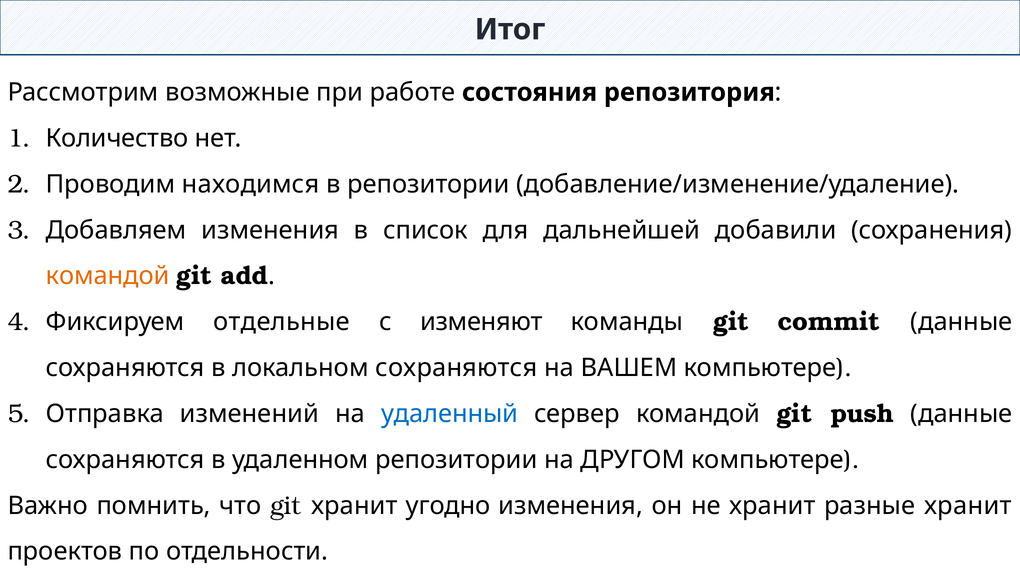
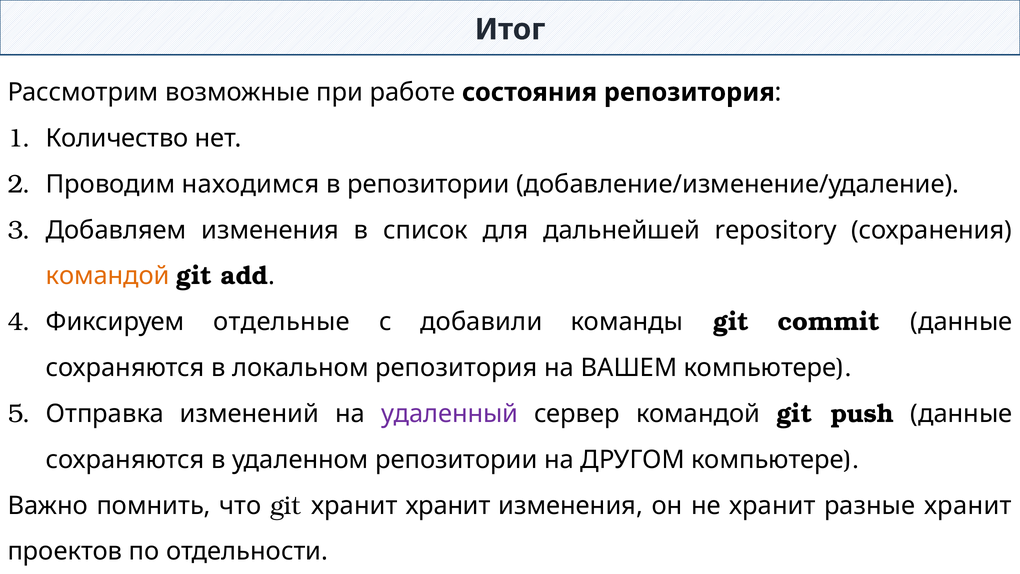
добавили: добавили -> repository (776, 230)
изменяют: изменяют -> добавили (481, 322)
локальном сохраняются: сохраняются -> репозитория (456, 368)
удаленный colour: blue -> purple (450, 414)
хранит угодно: угодно -> хранит (448, 505)
